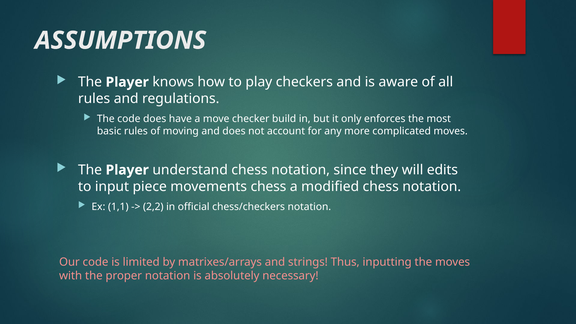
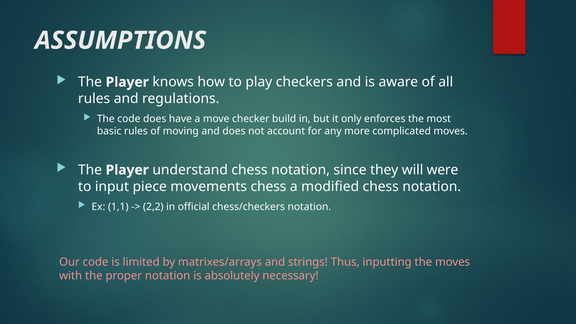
edits: edits -> were (442, 170)
